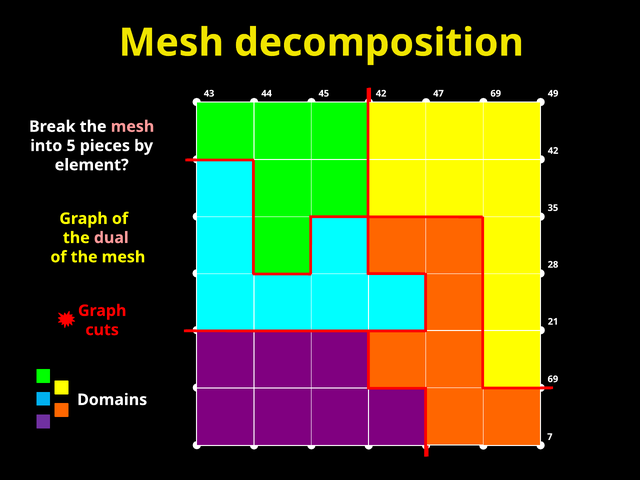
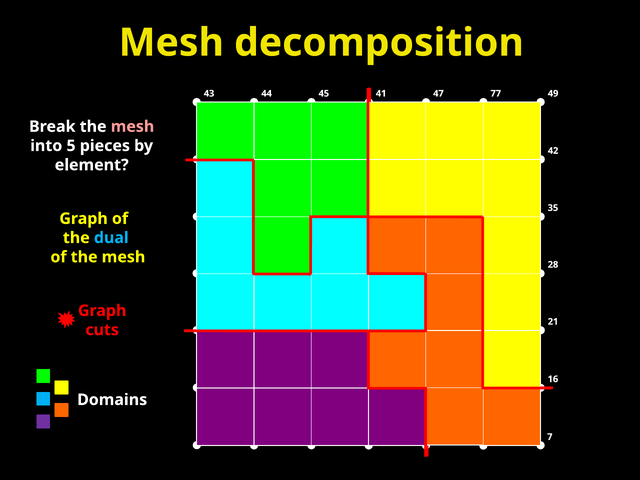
45 42: 42 -> 41 (381, 94)
47 69: 69 -> 77 (496, 94)
dual colour: pink -> light blue (111, 238)
69: 69 -> 16 (553, 379)
